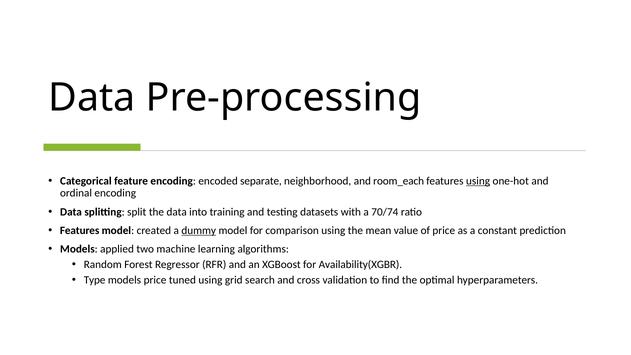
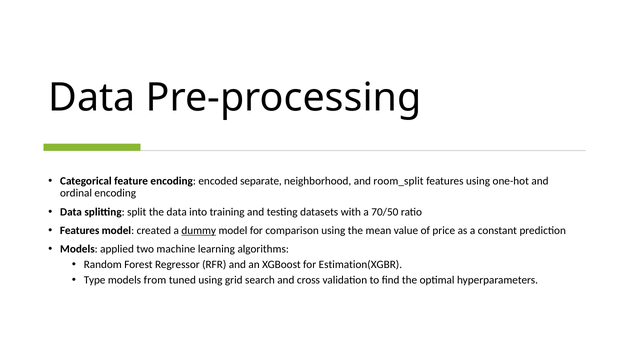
room_each: room_each -> room_split (399, 181)
using underline: present -> none (478, 181)
70/74: 70/74 -> 70/50 (385, 212)
Availability(XGBR: Availability(XGBR -> Estimation(XGBR (360, 265)
models price: price -> from (155, 280)
